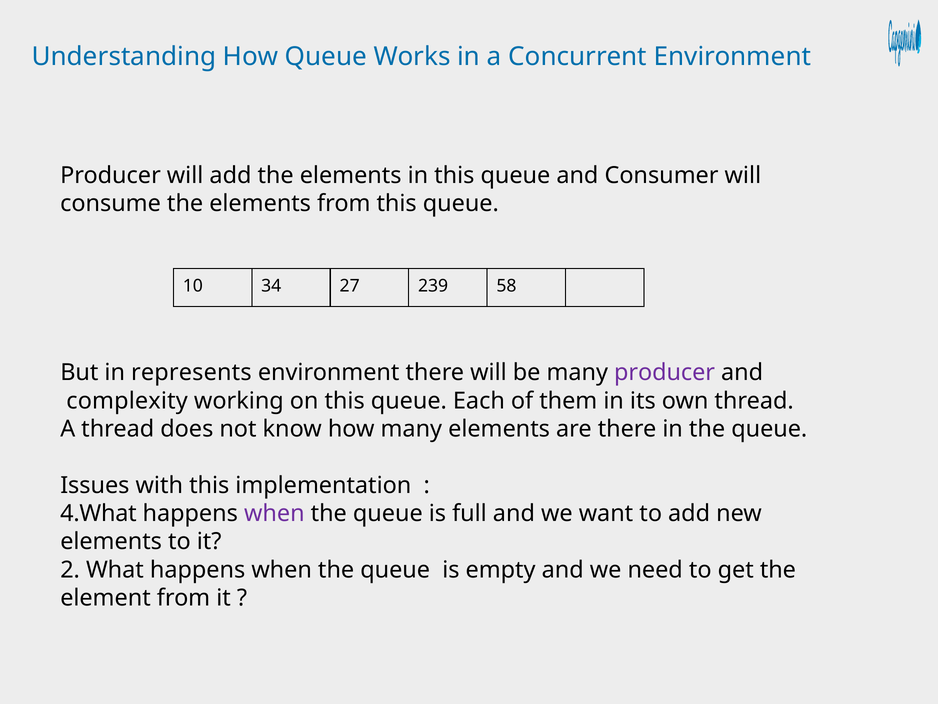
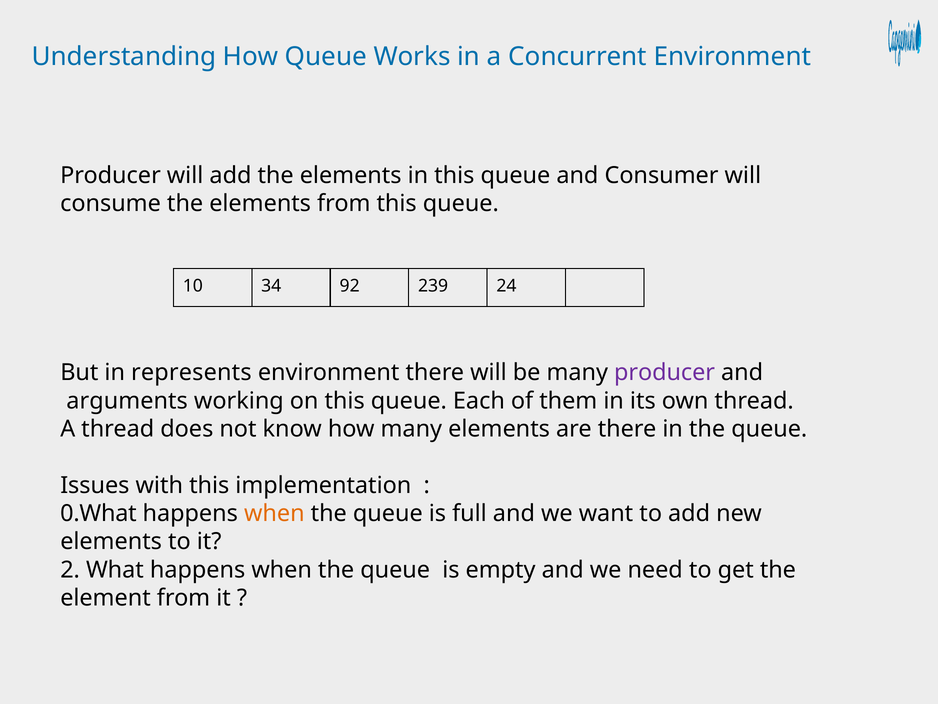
27: 27 -> 92 (350, 286)
58: 58 -> 24 (506, 286)
complexity: complexity -> arguments (127, 401)
4.What: 4.What -> 0.What (98, 513)
when colour: purple -> orange (274, 513)
